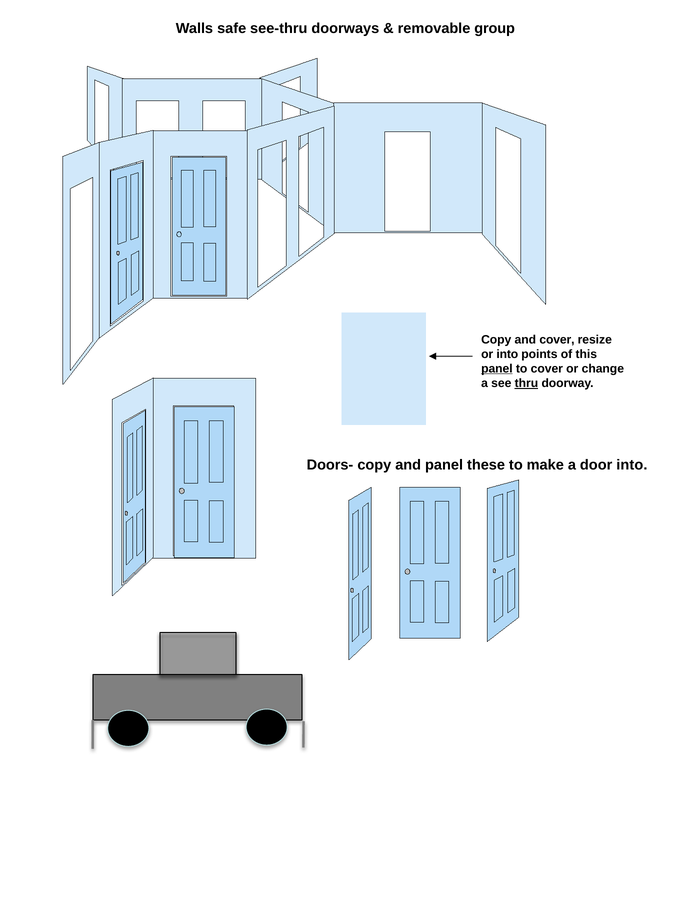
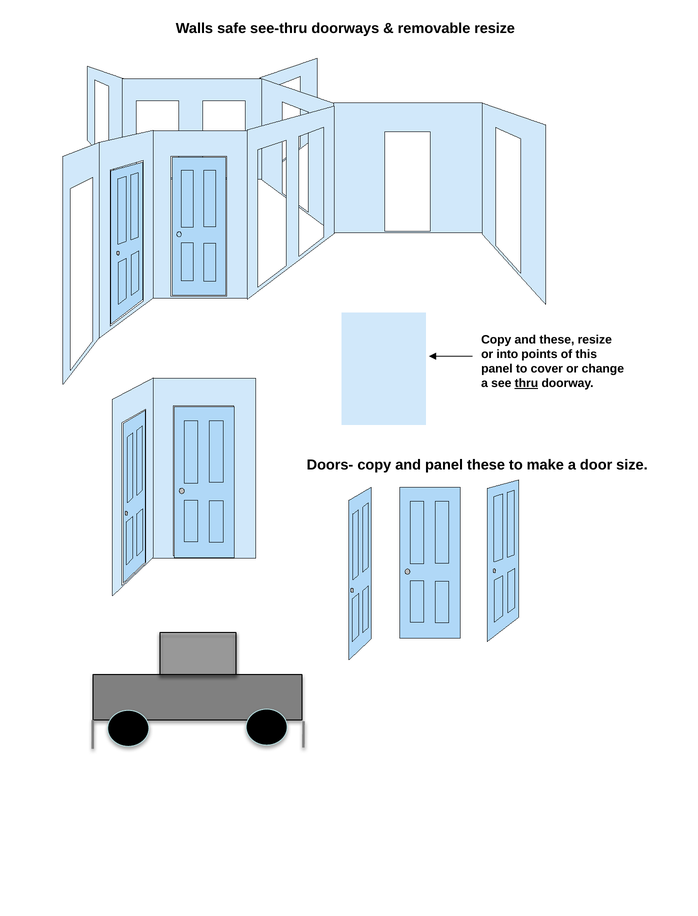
removable group: group -> resize (495, 29)
and cover: cover -> these (557, 340)
panel underline: present -> none (497, 369)
door into: into -> size (632, 465)
